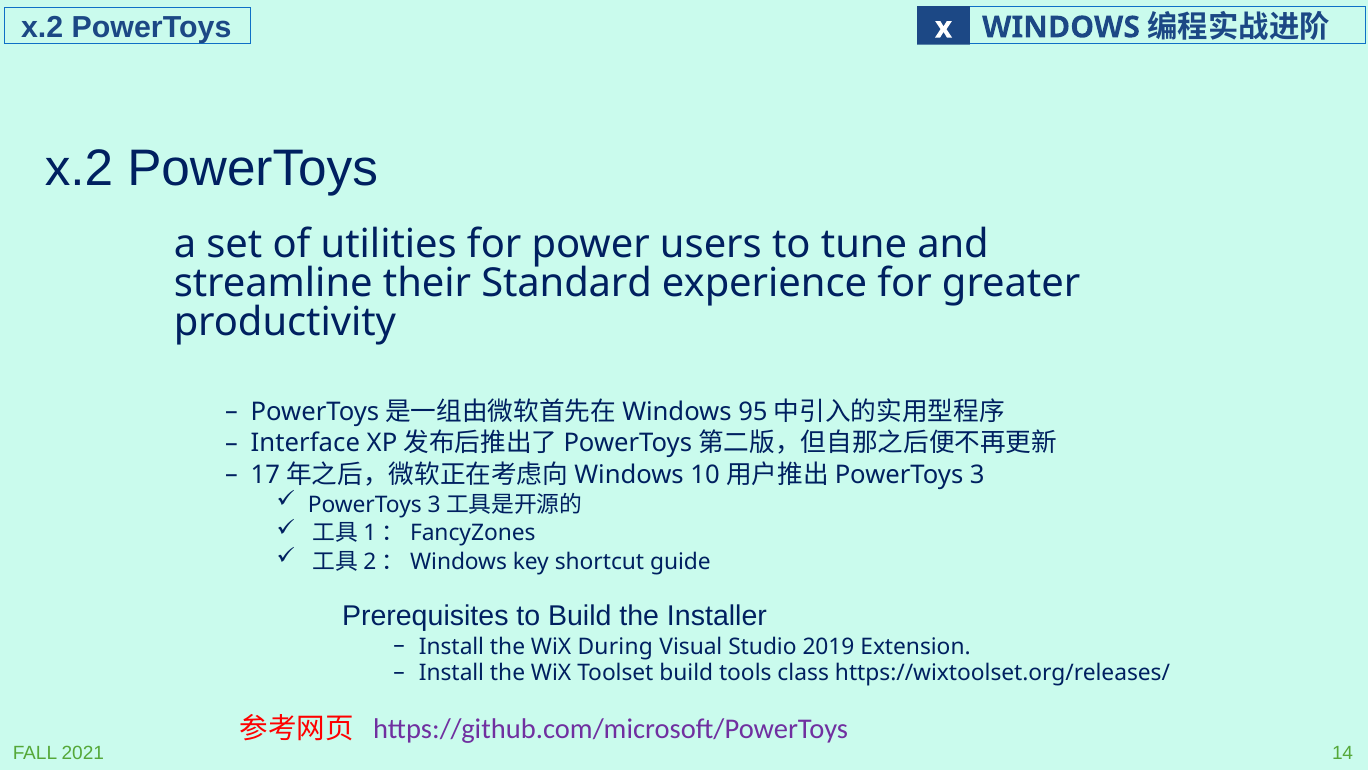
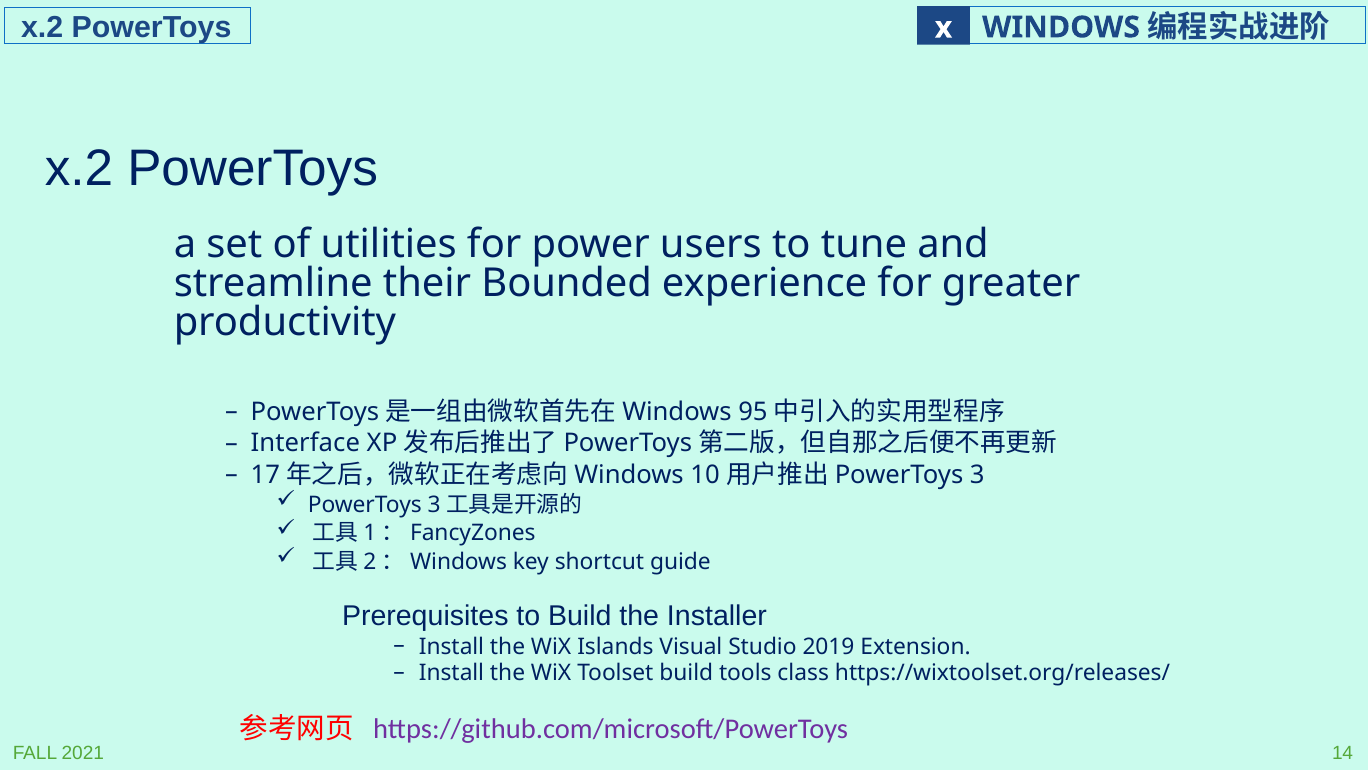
Standard: Standard -> Bounded (567, 283)
During: During -> Islands (615, 646)
